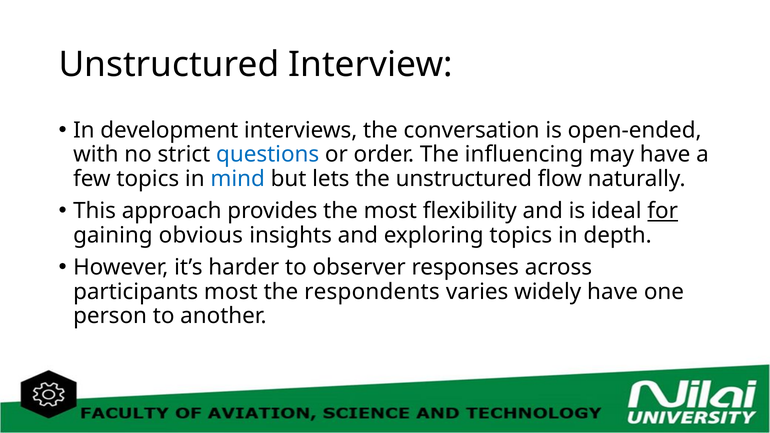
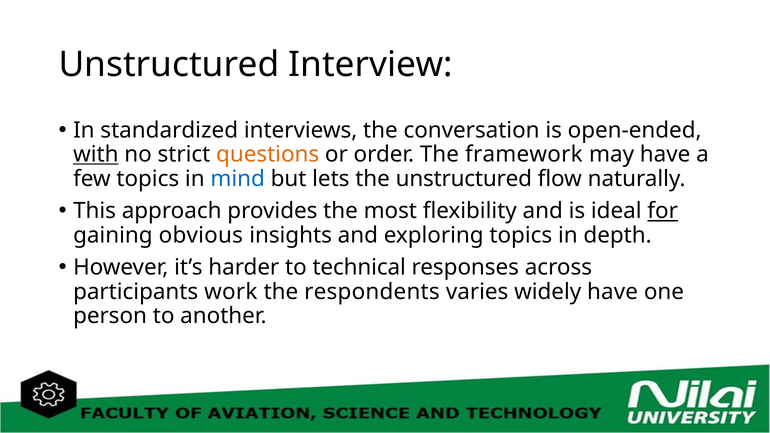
development: development -> standardized (169, 130)
with underline: none -> present (96, 154)
questions colour: blue -> orange (268, 154)
influencing: influencing -> framework (524, 154)
observer: observer -> technical (359, 268)
participants most: most -> work (231, 292)
